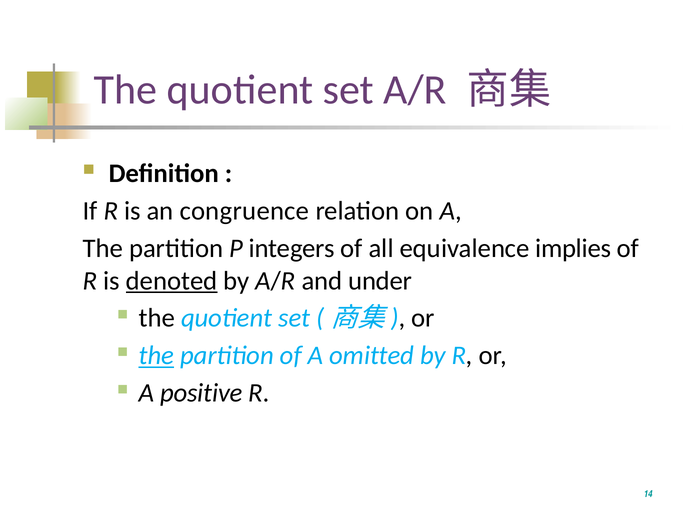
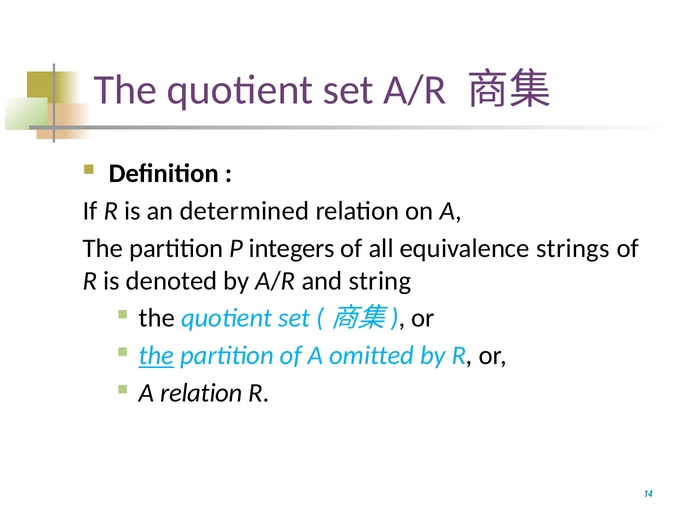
congruence: congruence -> determined (244, 211)
implies: implies -> strings (573, 249)
denoted underline: present -> none (172, 281)
under: under -> string (380, 281)
A positive: positive -> relation (201, 393)
